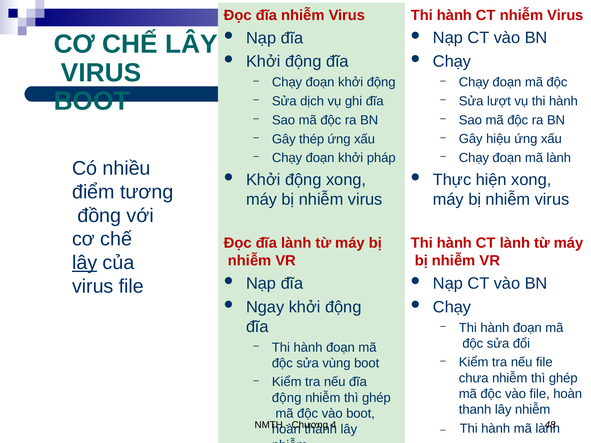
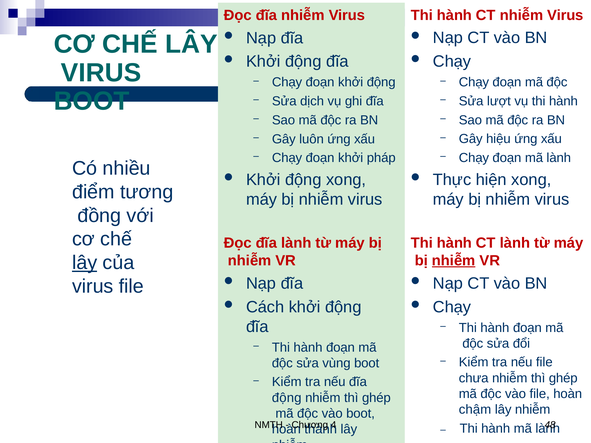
thép: thép -> luôn (312, 139)
nhiễm underline: none -> present (454, 261)
Ngay: Ngay -> Cách (265, 307)
thanh: thanh -> chậm (475, 410)
